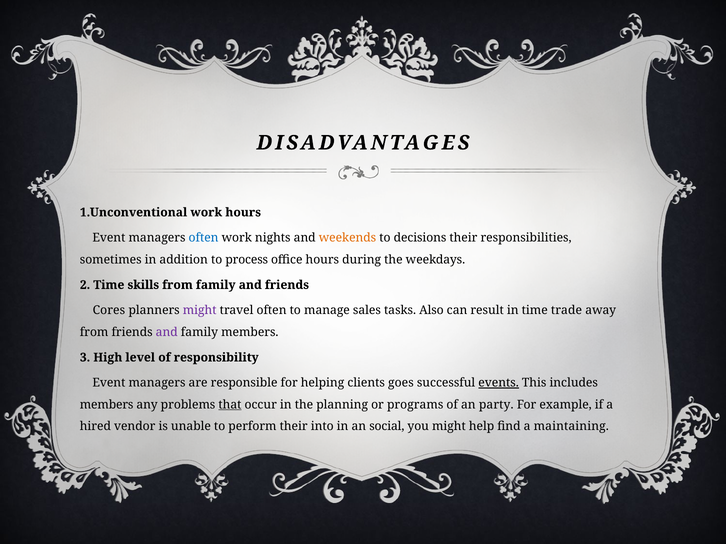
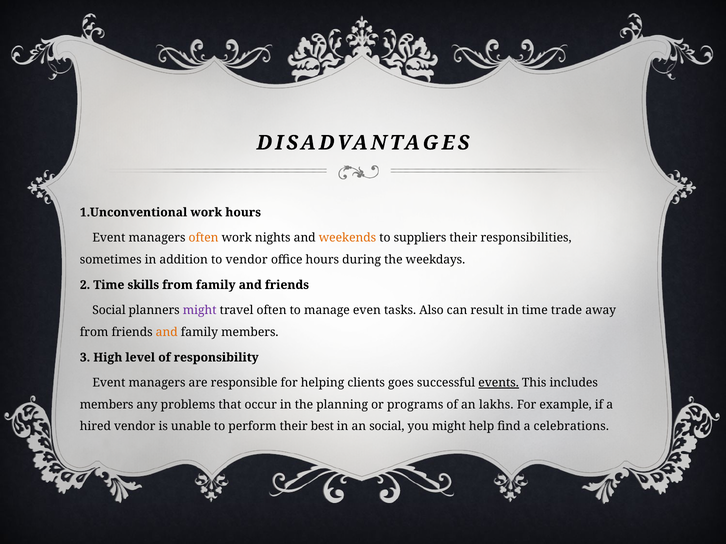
often colour: blue -> orange (204, 238)
decisions: decisions -> suppliers (420, 238)
to process: process -> vendor (247, 260)
Cores: Cores -> Social (109, 311)
sales: sales -> even (367, 311)
and colour: purple -> orange (167, 332)
that underline: present -> none (230, 405)
party: party -> lakhs (496, 405)
into: into -> best (322, 427)
maintaining: maintaining -> celebrations (571, 427)
